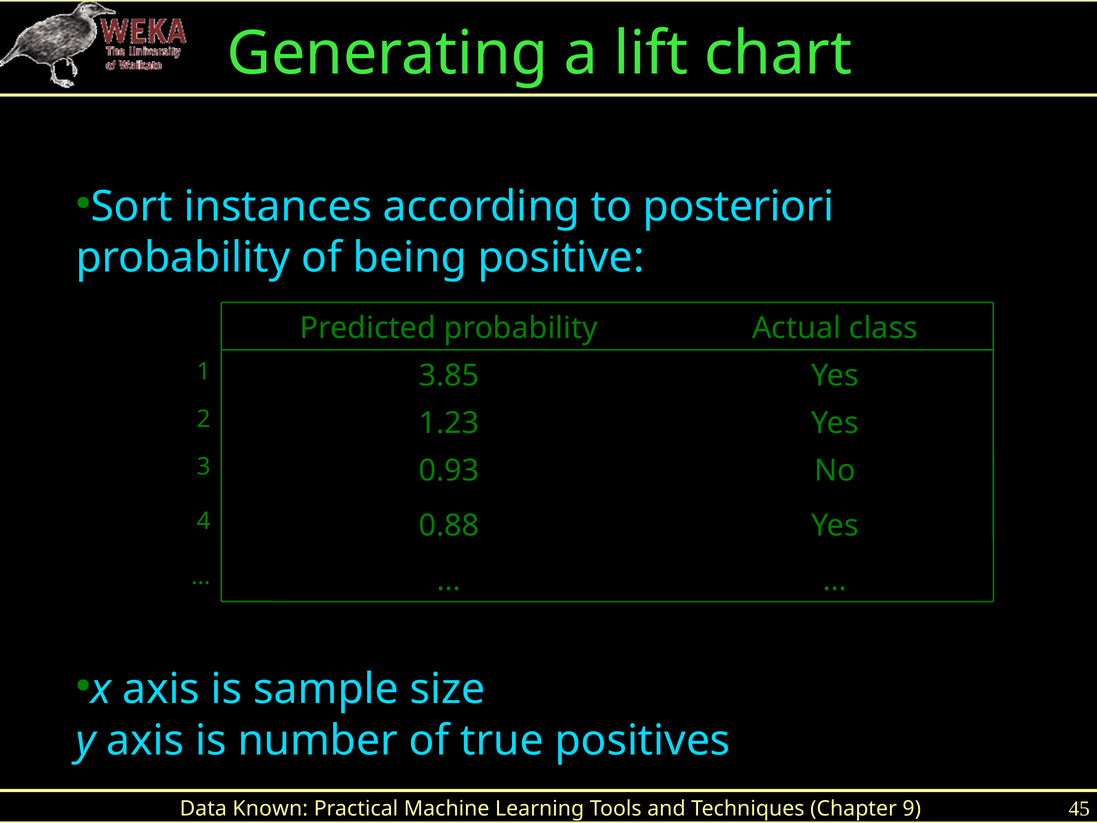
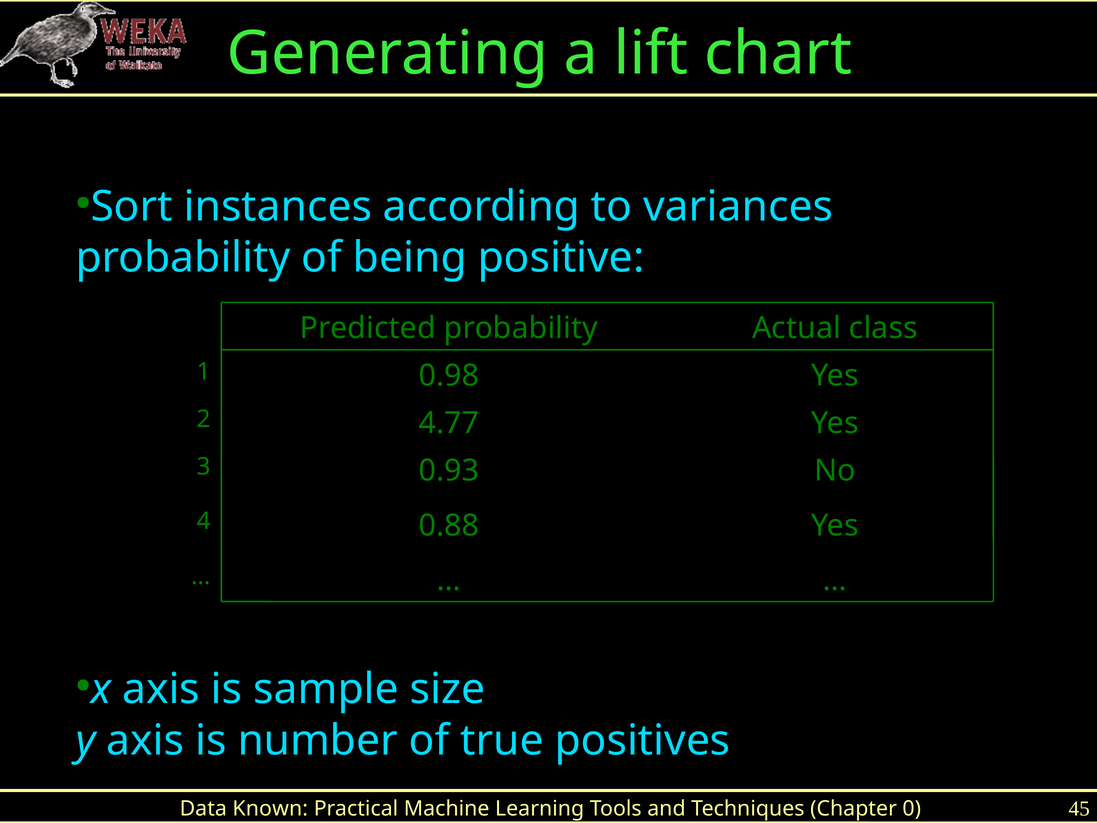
posteriori: posteriori -> variances (738, 207)
3.85: 3.85 -> 0.98 (449, 376)
1.23: 1.23 -> 4.77 (449, 423)
9: 9 -> 0 (912, 808)
